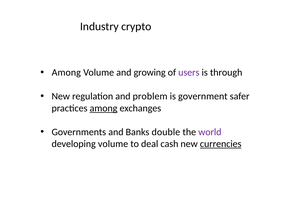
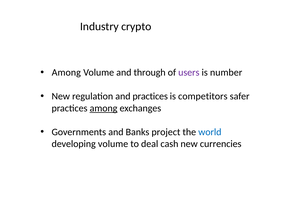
growing: growing -> through (150, 72)
through: through -> number (226, 72)
and problem: problem -> practices (150, 96)
government: government -> competitors (203, 96)
double: double -> project (166, 132)
world colour: purple -> blue (210, 132)
currencies underline: present -> none (221, 144)
